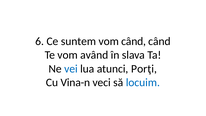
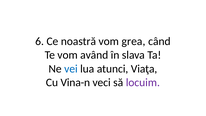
suntem: suntem -> noastră (78, 41)
vom când: când -> grea (134, 41)
Porţi: Porţi -> Viaţa (144, 69)
locuim colour: blue -> purple (143, 82)
